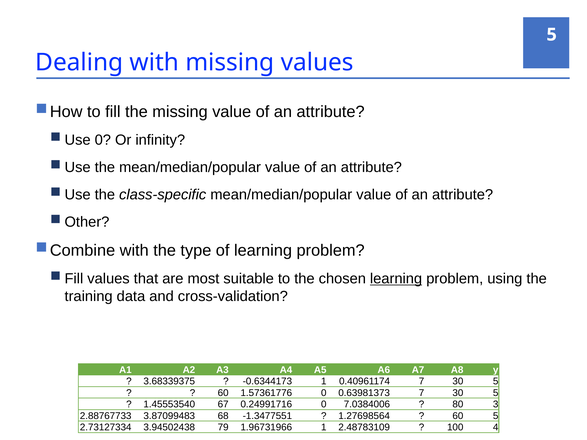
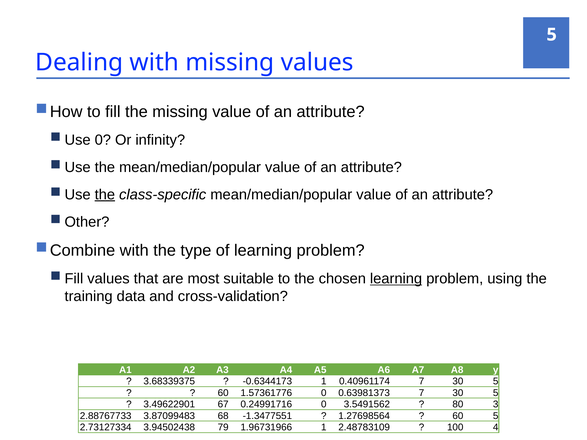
the underline: none -> present (105, 195)
1.45553540: 1.45553540 -> 3.49622901 (169, 405)
7.0384006: 7.0384006 -> 3.5491562 (367, 405)
